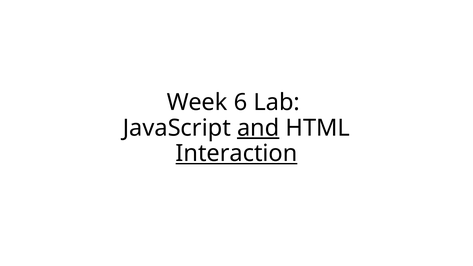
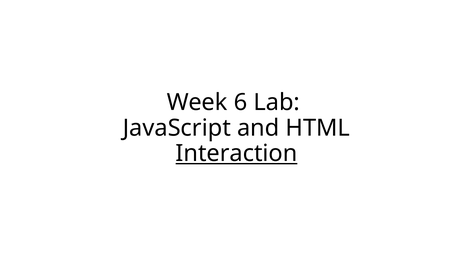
and underline: present -> none (258, 128)
